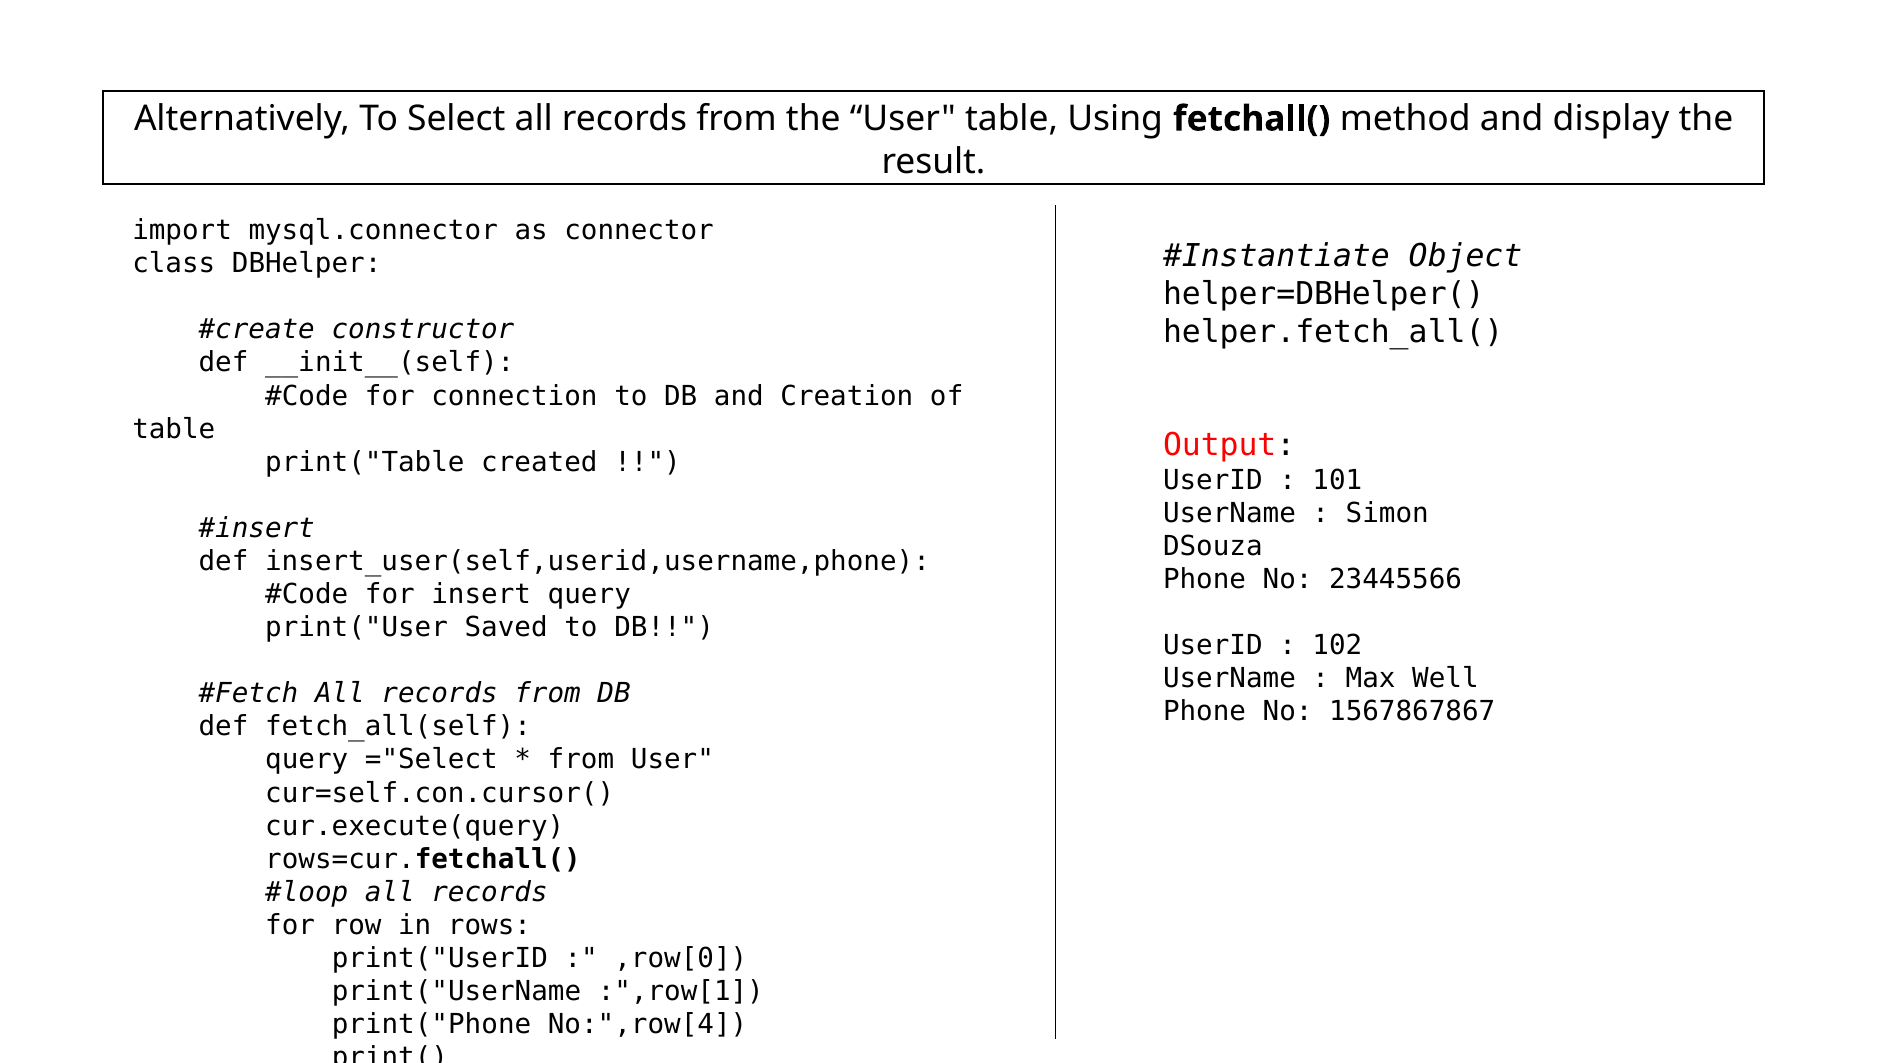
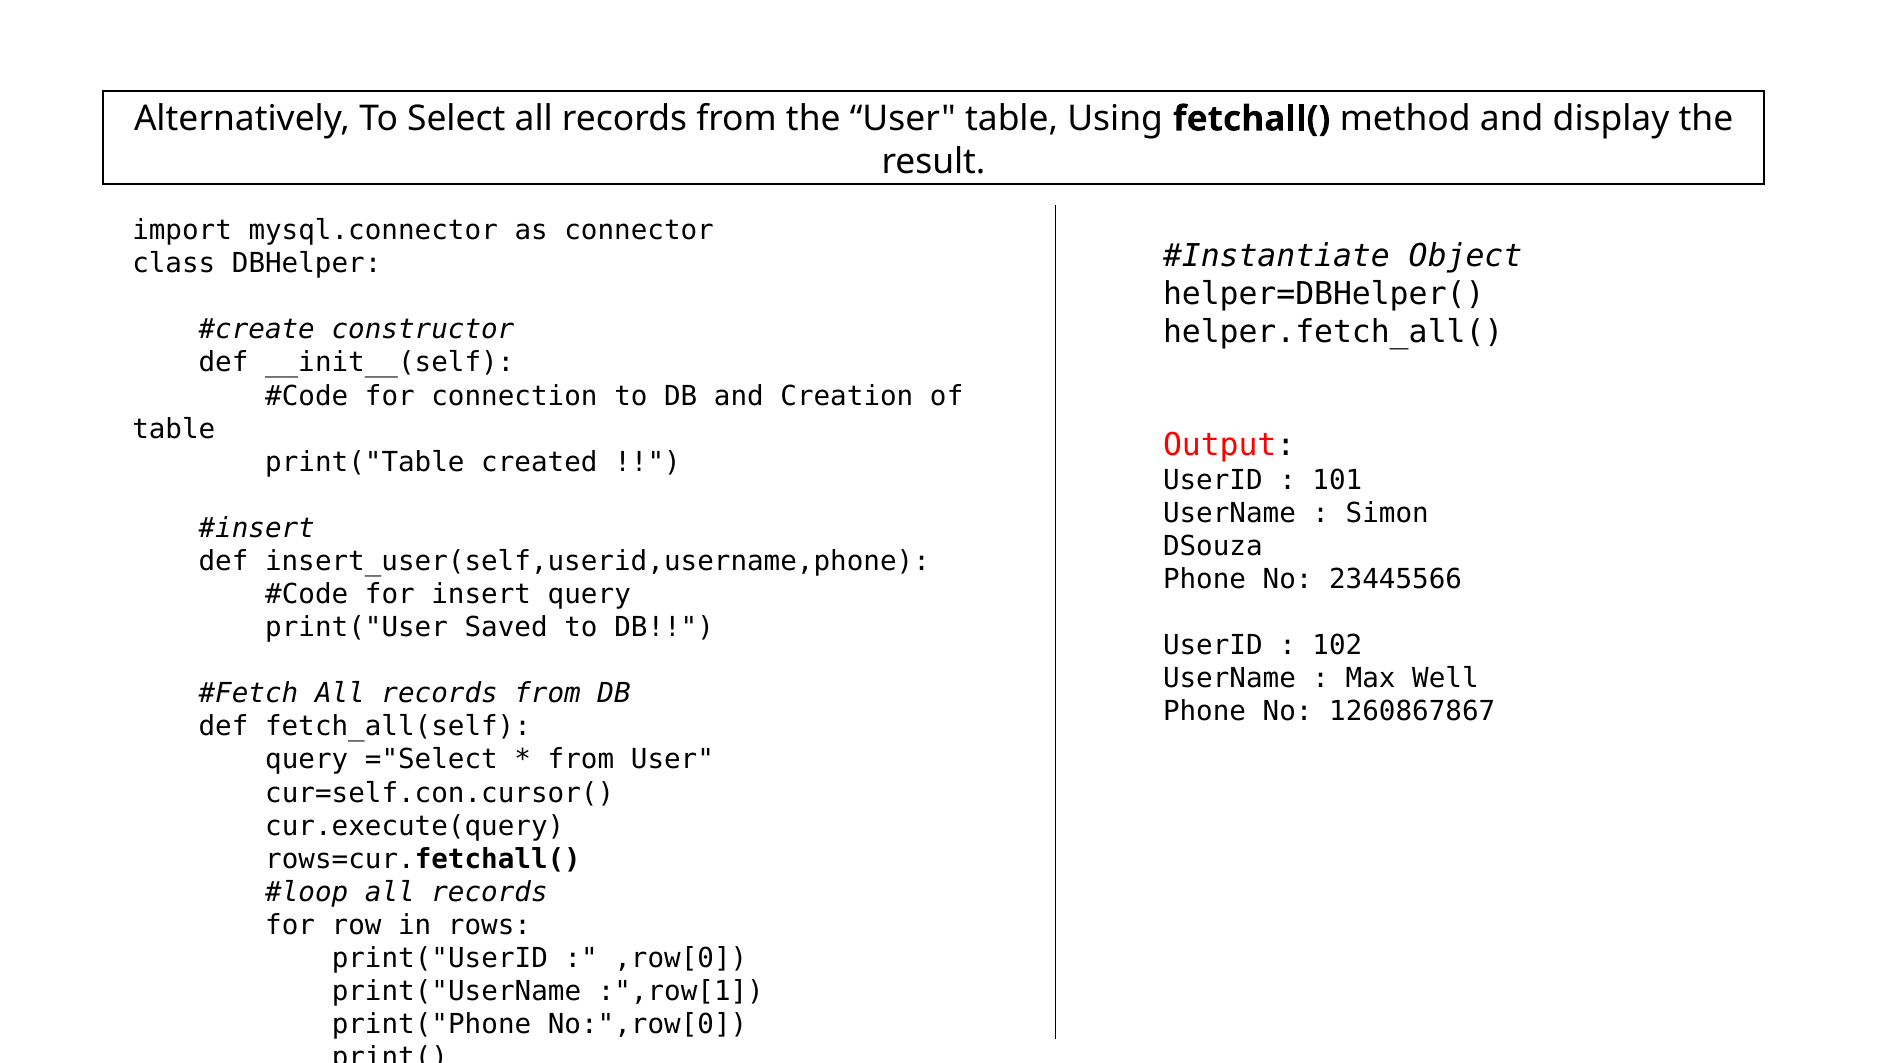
1567867867: 1567867867 -> 1260867867 (1412, 712)
No:",row[4: No:",row[4 -> No:",row[0 (648, 1025)
